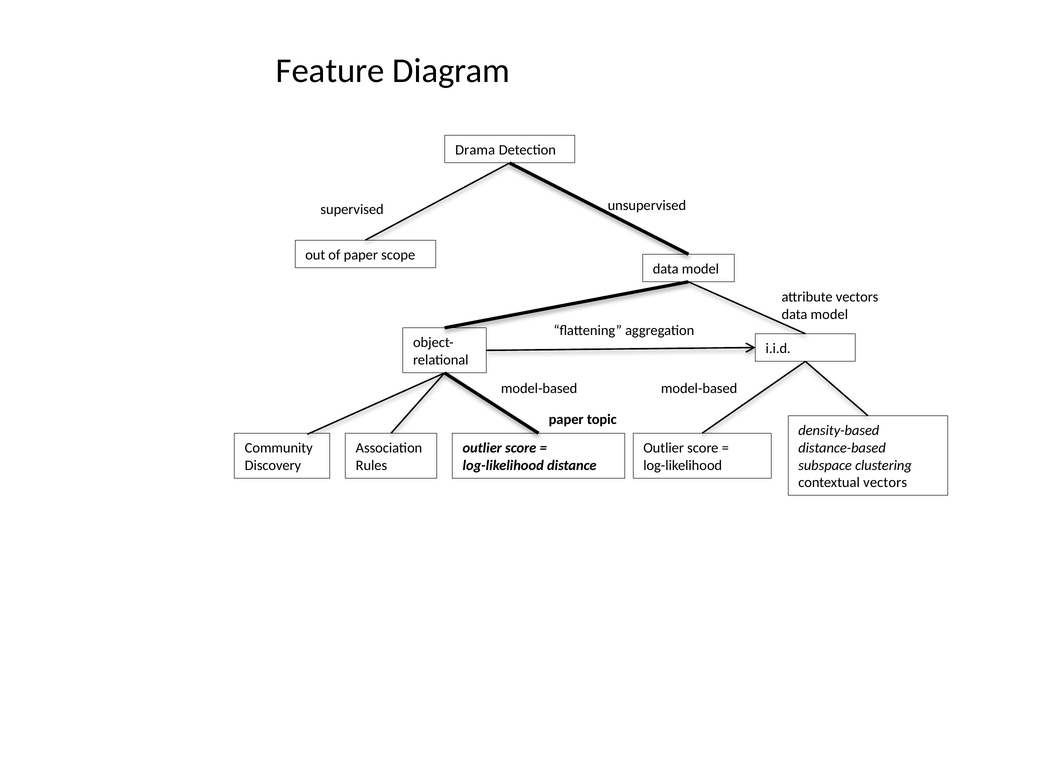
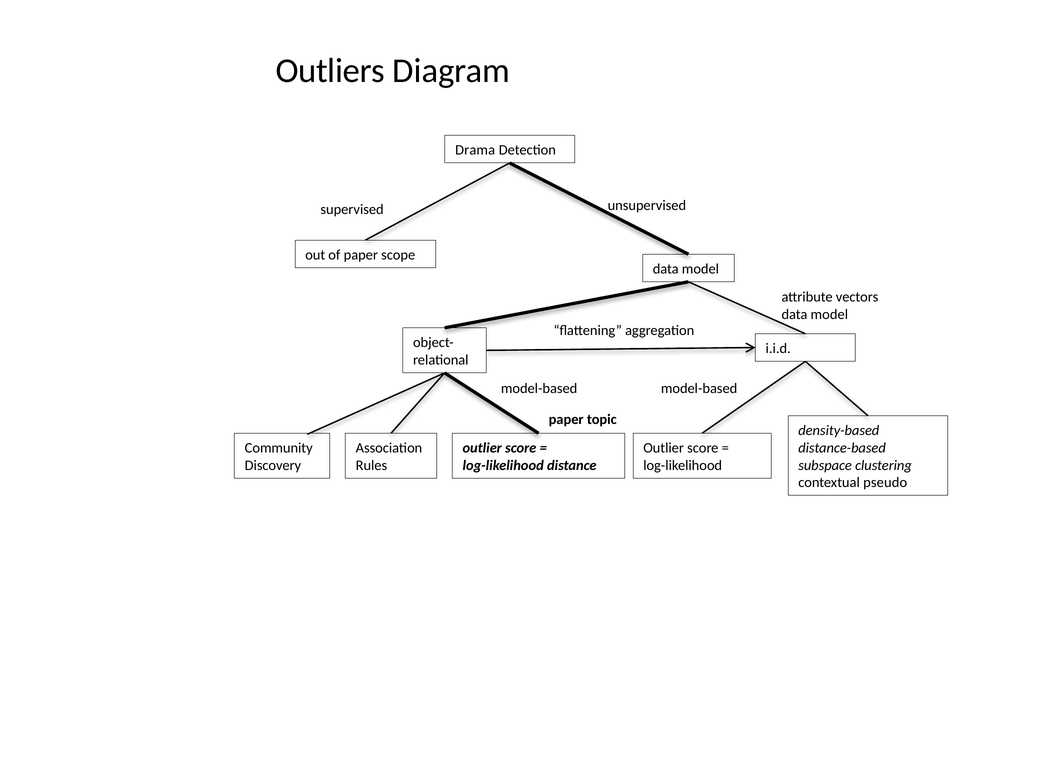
Feature: Feature -> Outliers (330, 71)
contextual vectors: vectors -> pseudo (885, 482)
